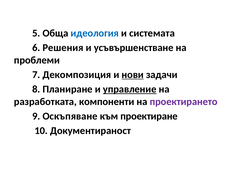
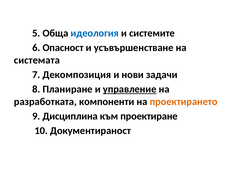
системата: системата -> системите (152, 33)
Решения: Решения -> Опасност (63, 48)
проблеми: проблеми -> системата (37, 60)
нови underline: present -> none (133, 75)
проектирането colour: purple -> orange (184, 101)
Оскъпяване: Оскъпяване -> Дисциплина (70, 116)
